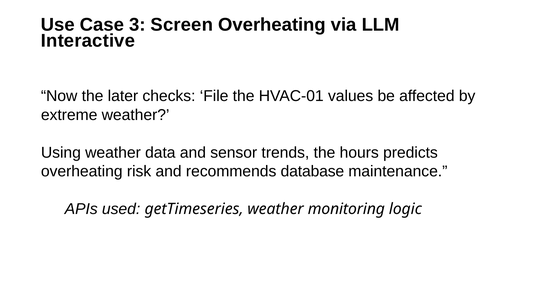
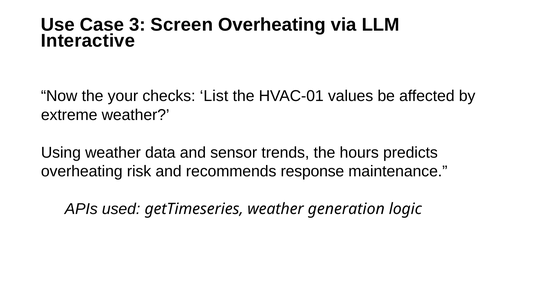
later: later -> your (123, 96)
File: File -> List (214, 96)
database: database -> response (312, 171)
monitoring: monitoring -> generation (346, 209)
